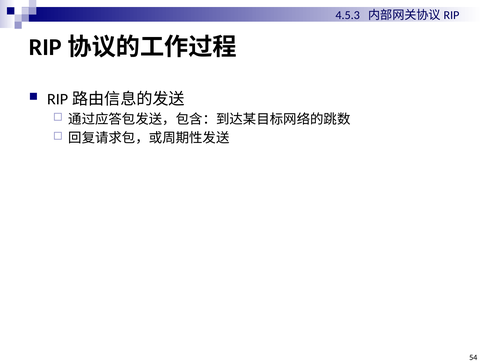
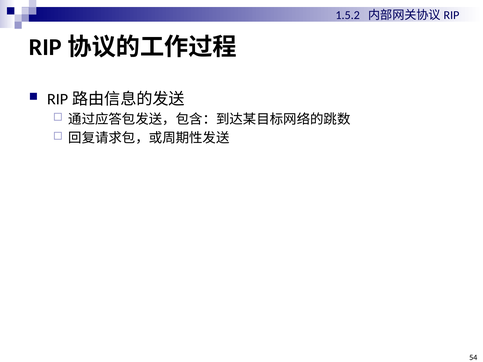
4.5.3: 4.5.3 -> 1.5.2 (348, 15)
